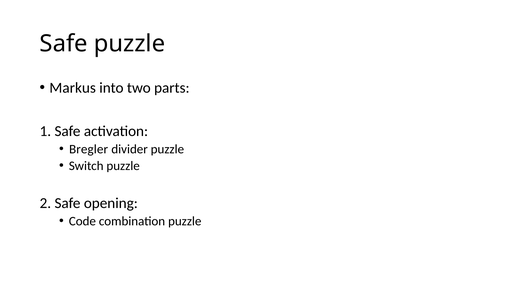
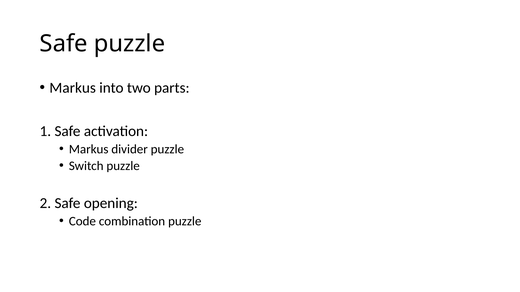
Bregler: Bregler -> Markus (89, 149)
